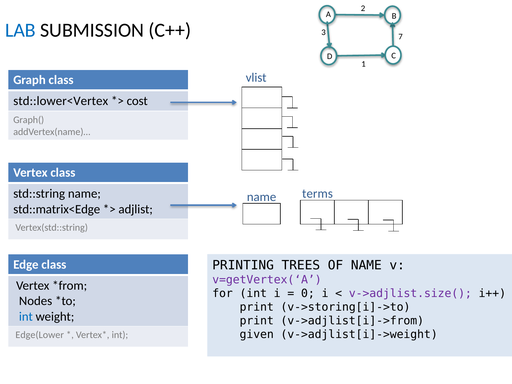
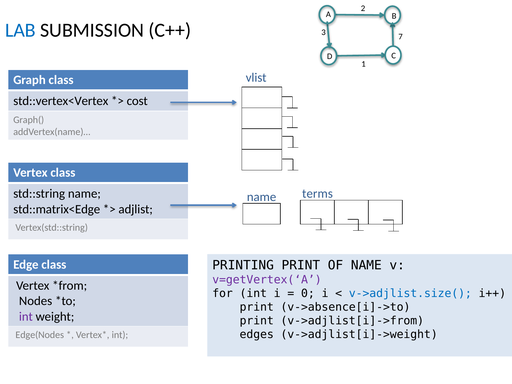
std::lower<Vertex: std::lower<Vertex -> std::vertex<Vertex (61, 101)
PRINTING TREES: TREES -> PRINT (301, 265)
v->adjlist.size( colour: purple -> blue (410, 293)
v->storing[i]->to: v->storing[i]->to -> v->absence[i]->to (345, 307)
int colour: blue -> purple (26, 317)
given: given -> edges (257, 334)
Edge(Lower: Edge(Lower -> Edge(Nodes (40, 335)
